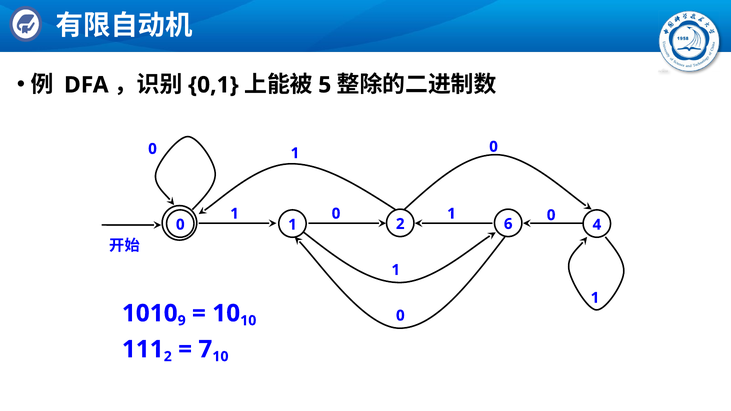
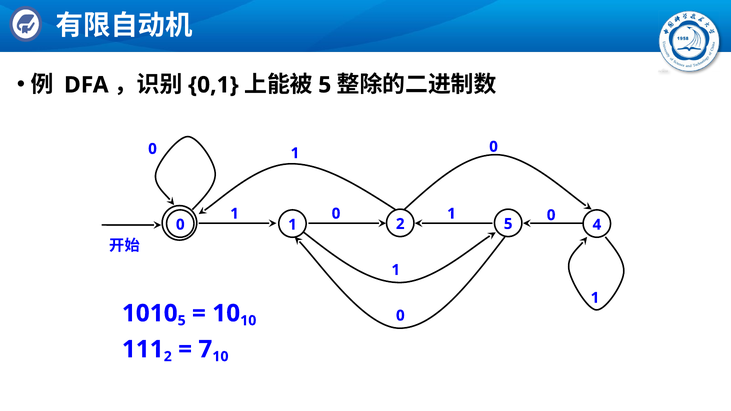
2 6: 6 -> 5 (508, 224)
1010 9: 9 -> 5 (182, 321)
